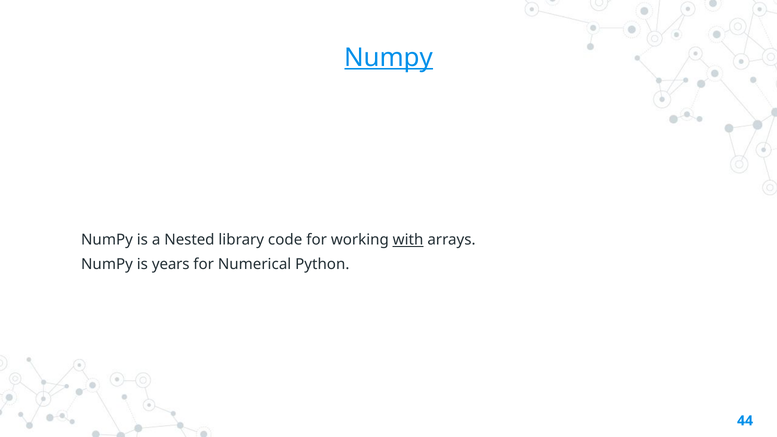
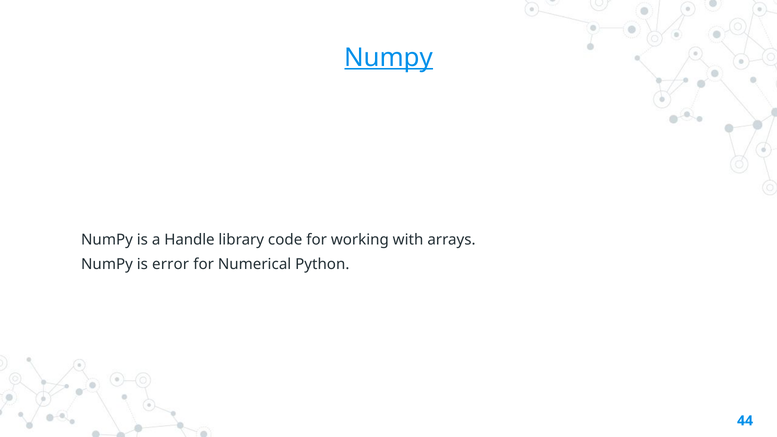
Nested: Nested -> Handle (189, 240)
with underline: present -> none (408, 240)
years: years -> error (171, 265)
